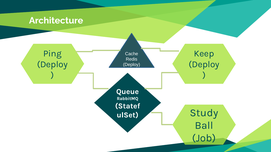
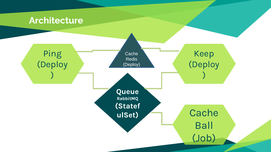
Study: Study -> Cache (204, 113)
